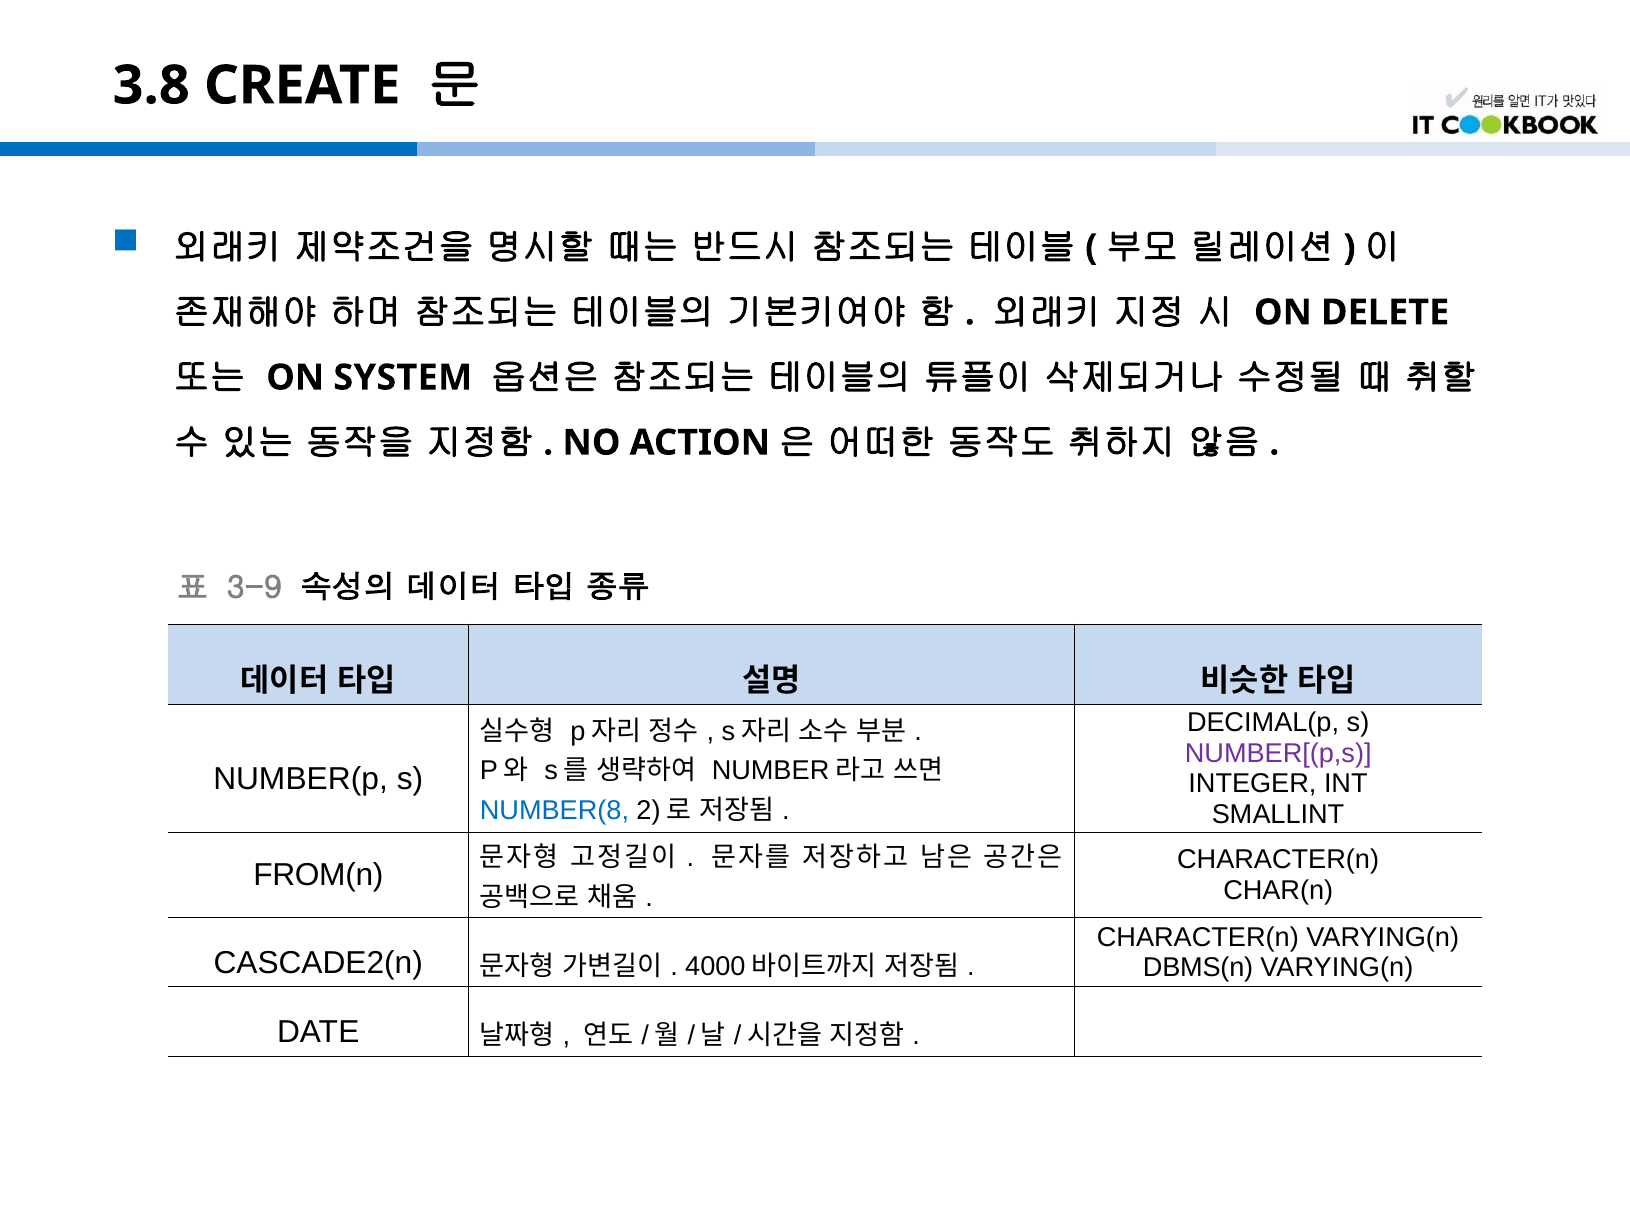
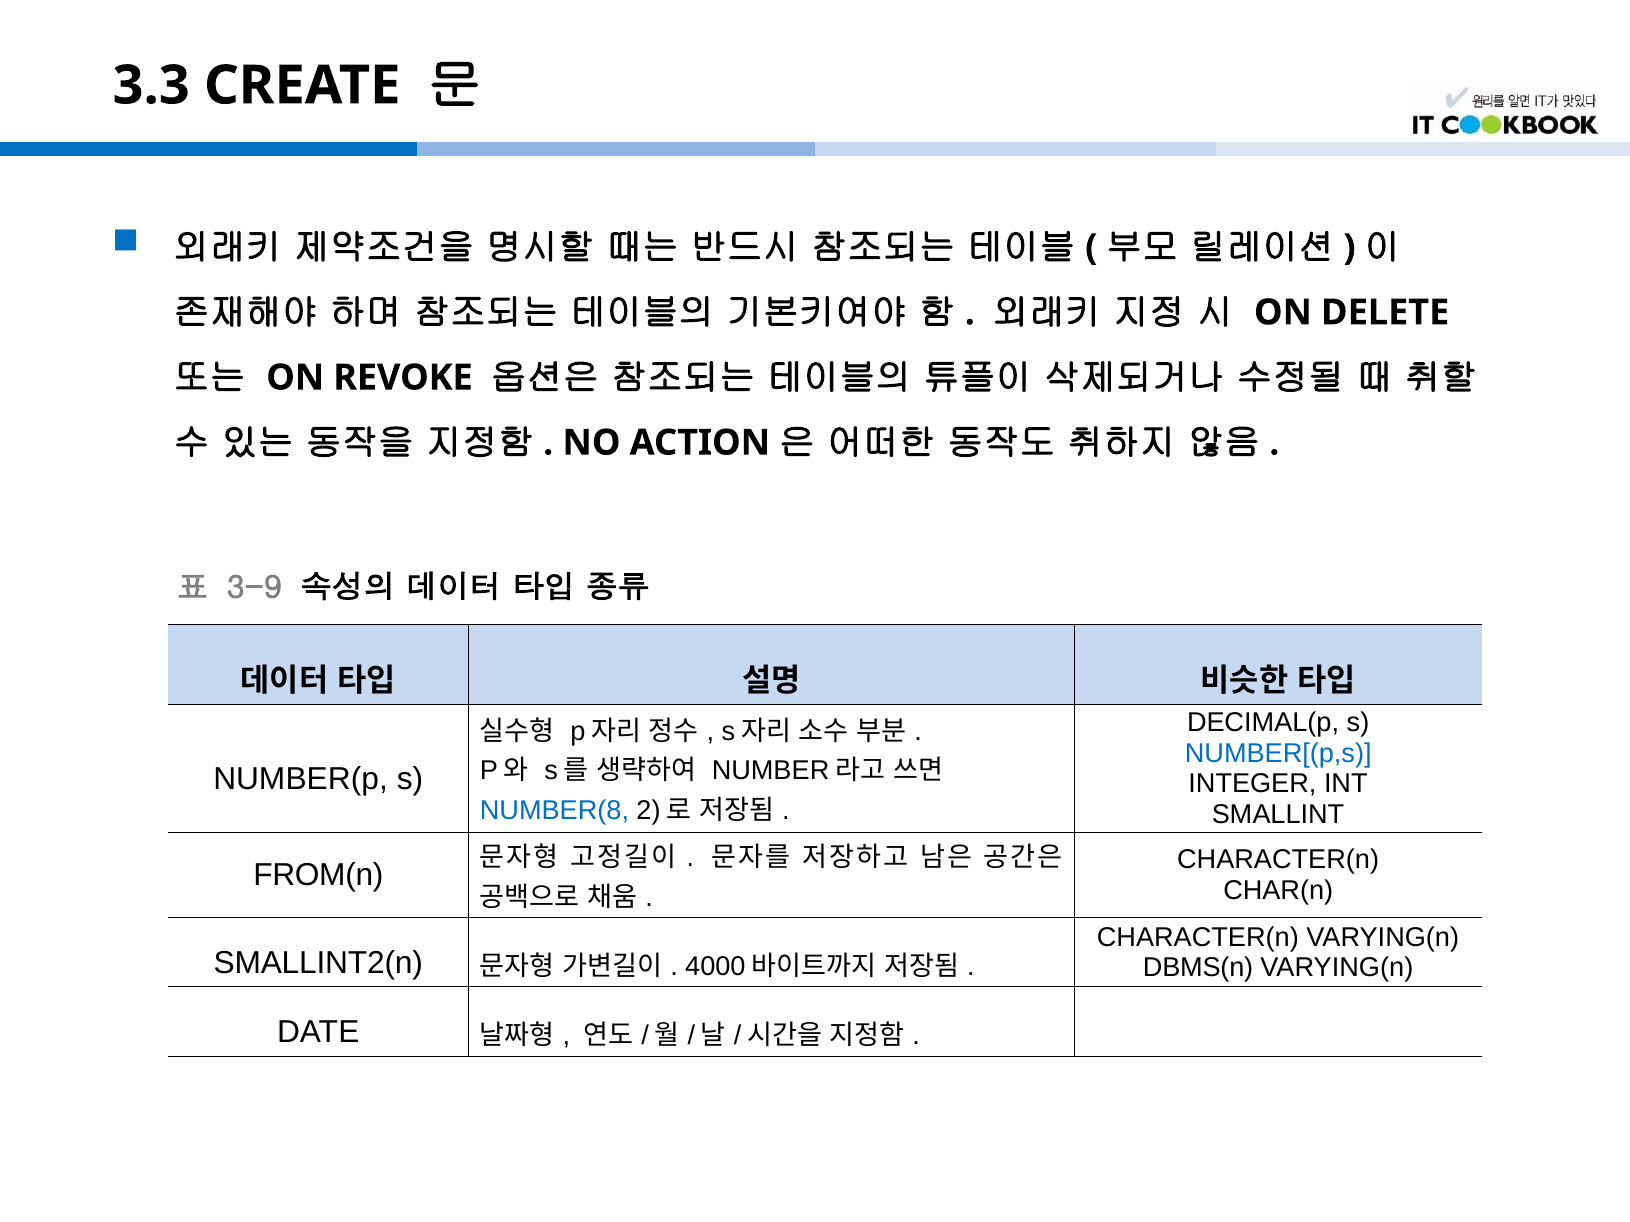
3.8: 3.8 -> 3.3 (151, 86)
SYSTEM: SYSTEM -> REVOKE (403, 378)
NUMBER[(p,s colour: purple -> blue (1278, 754)
CASCADE2(n: CASCADE2(n -> SMALLINT2(n (318, 963)
